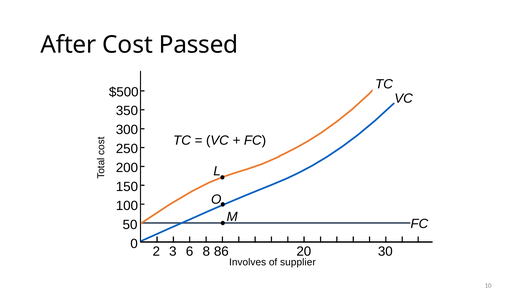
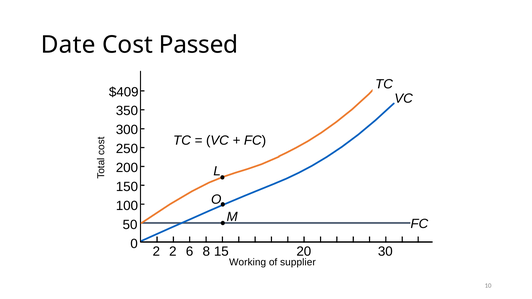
After: After -> Date (68, 45)
$500: $500 -> $409 (124, 92)
2 3: 3 -> 2 (173, 252)
86: 86 -> 15 (221, 252)
Involves: Involves -> Working (248, 262)
